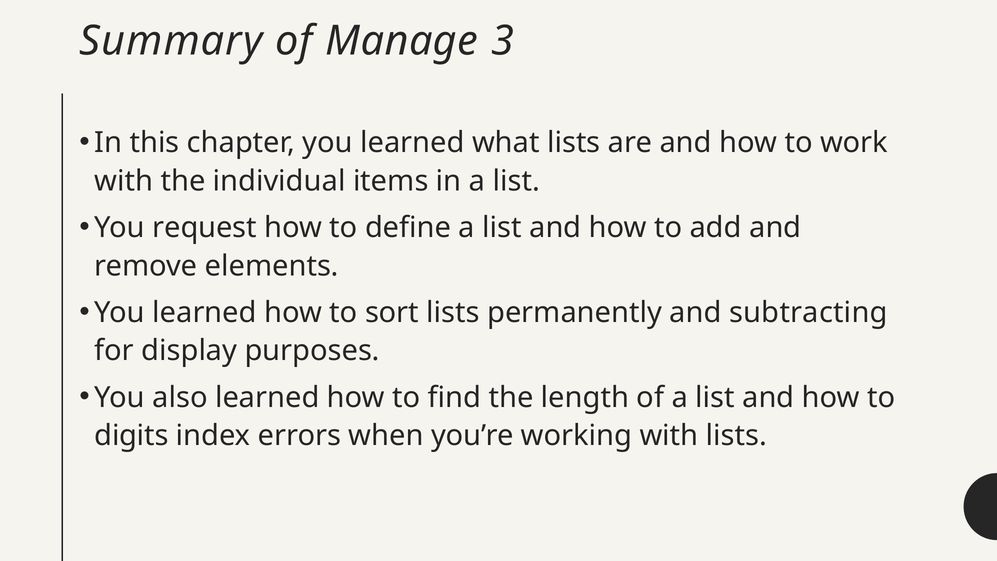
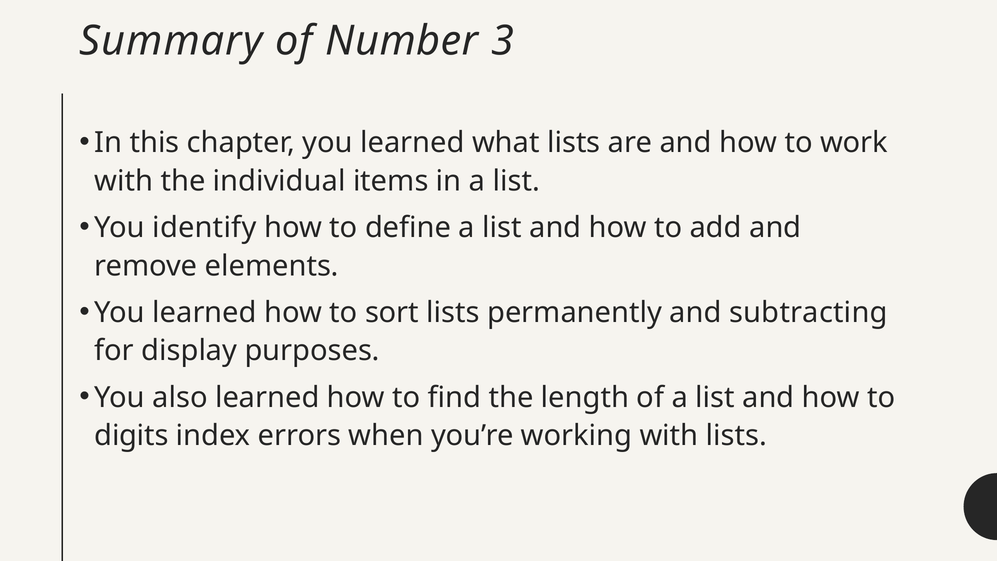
Manage: Manage -> Number (402, 41)
request: request -> identify (204, 228)
